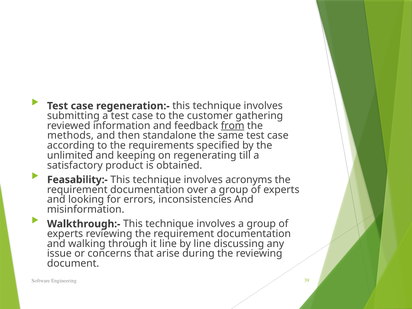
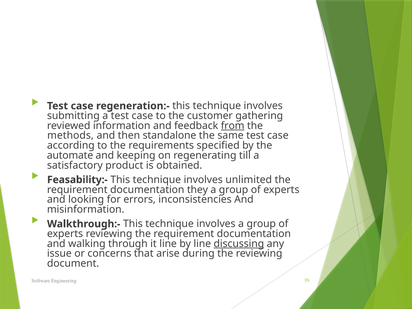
unlimited: unlimited -> automate (70, 155)
acronyms: acronyms -> unlimited (249, 180)
over: over -> they (197, 190)
discussing underline: none -> present (239, 244)
